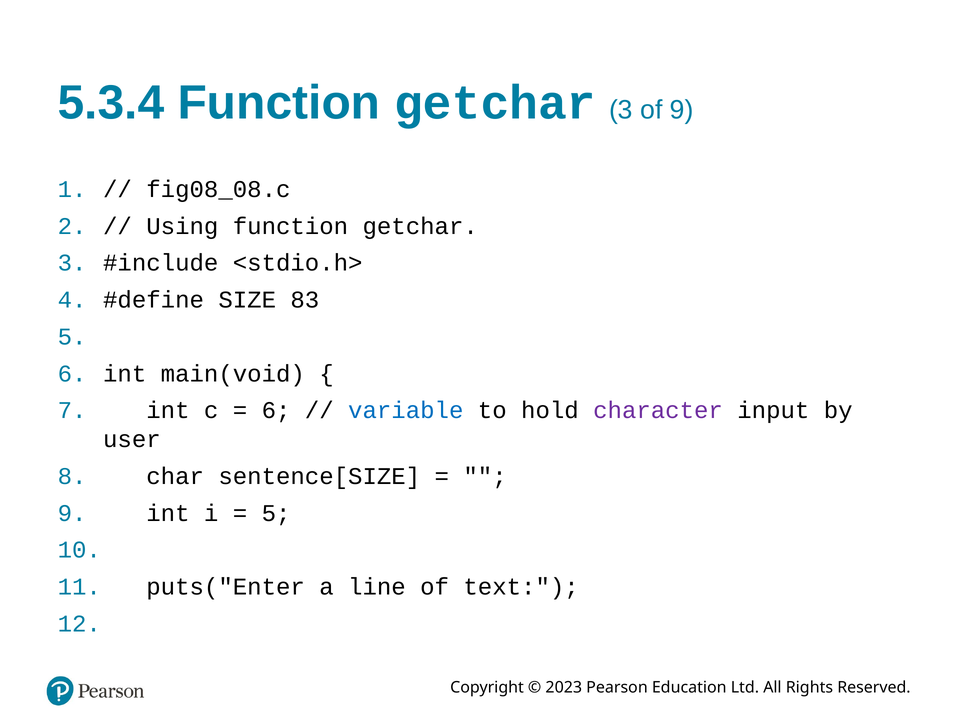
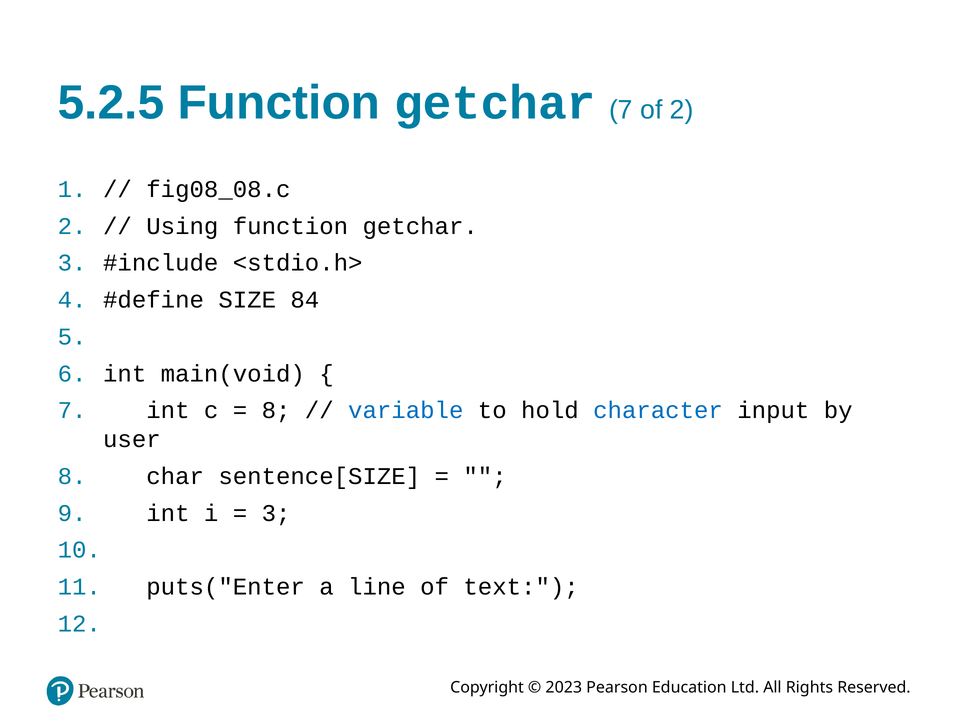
5.3.4: 5.3.4 -> 5.2.5 (111, 103)
3: 3 -> 7 (621, 110)
of 9: 9 -> 2 (682, 110)
83: 83 -> 84 (305, 300)
6: 6 -> 8 (276, 410)
character colour: purple -> blue (658, 410)
5: 5 -> 3 (276, 513)
